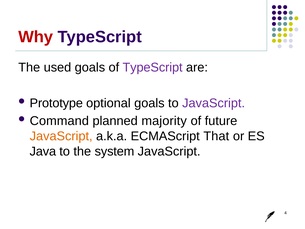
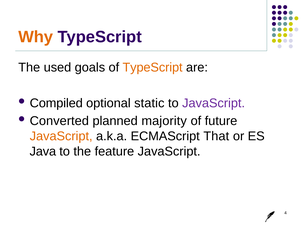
Why colour: red -> orange (36, 37)
TypeScript colour: purple -> orange (153, 67)
Prototype: Prototype -> Compiled (56, 103)
optional goals: goals -> static (149, 103)
Command: Command -> Converted (59, 121)
system: system -> feature (114, 151)
